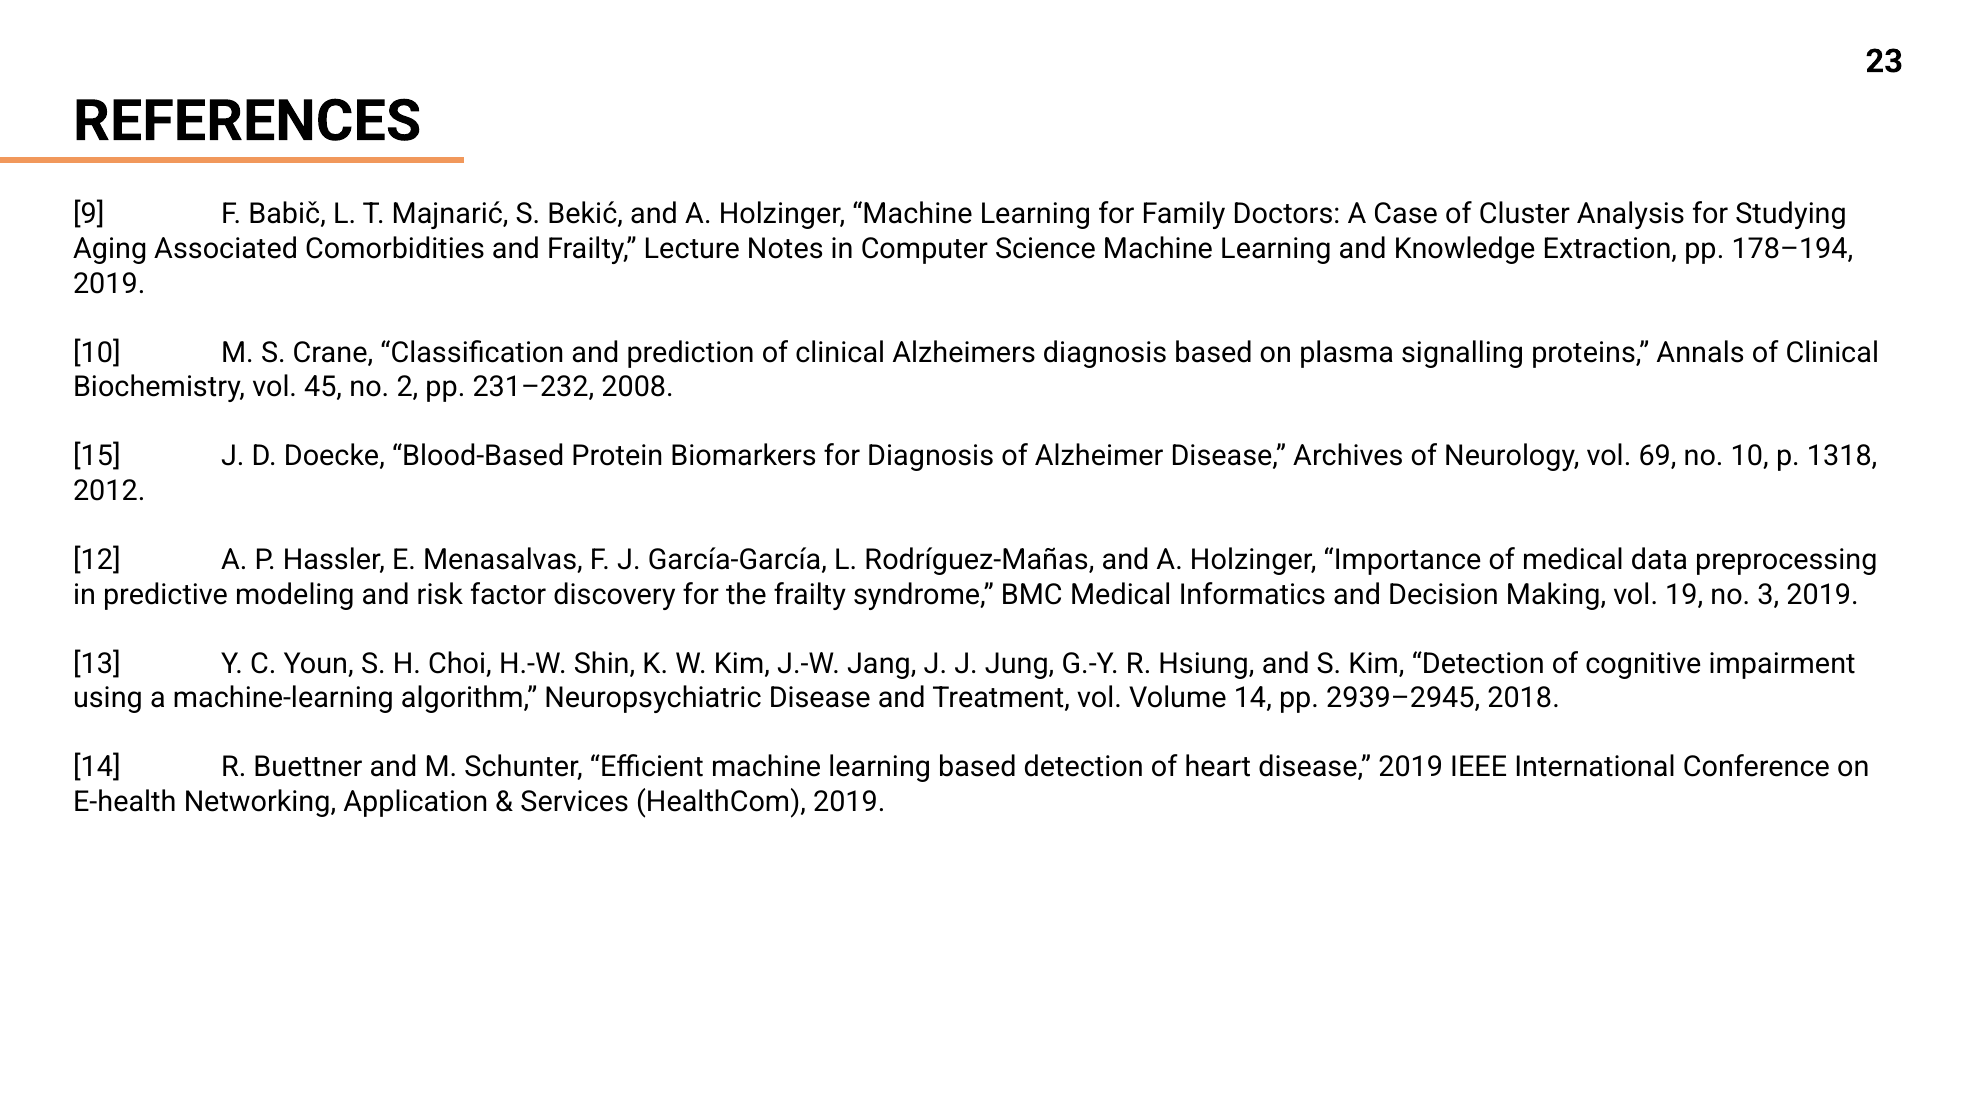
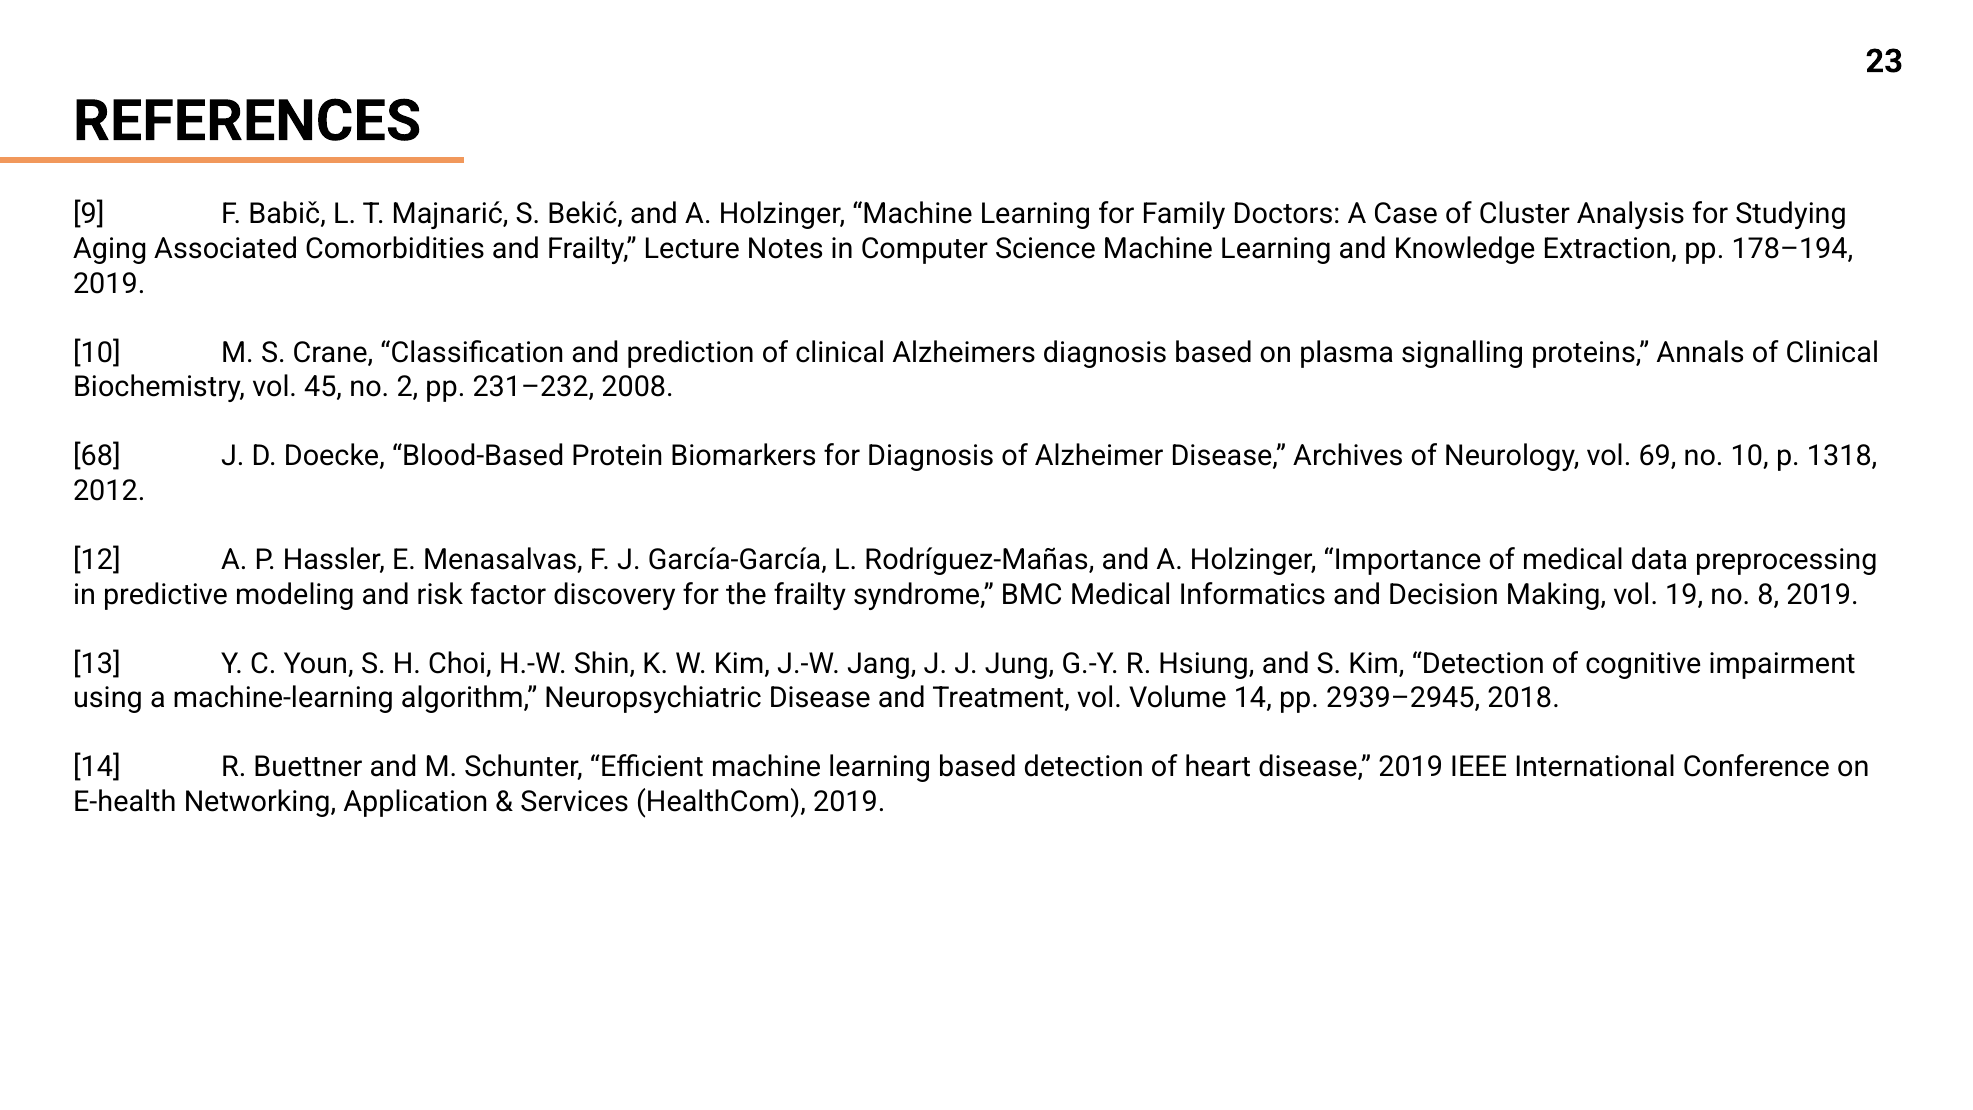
15: 15 -> 68 (97, 456)
3: 3 -> 8 (1768, 594)
